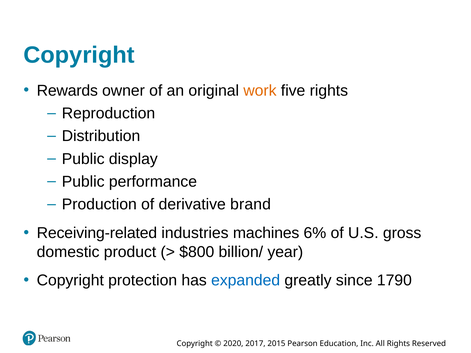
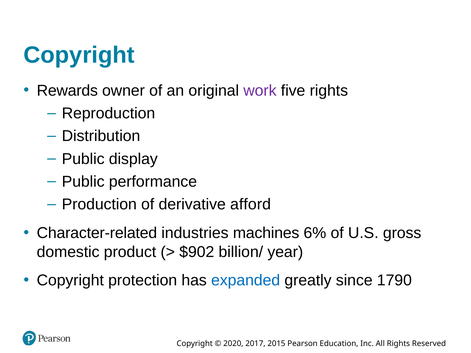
work colour: orange -> purple (260, 91)
brand: brand -> afford (251, 205)
Receiving-related: Receiving-related -> Character-related (97, 233)
$800: $800 -> $902 (197, 252)
